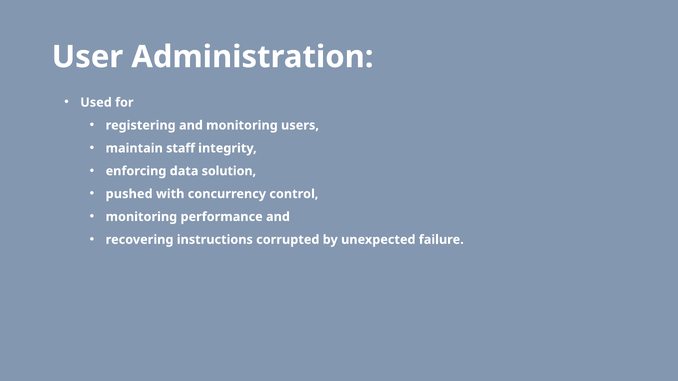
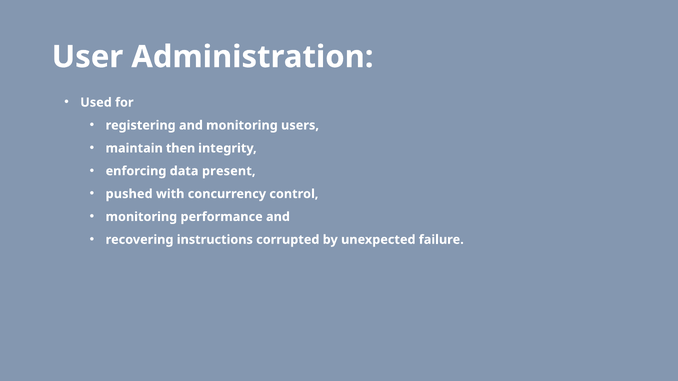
staff: staff -> then (181, 148)
solution: solution -> present (229, 171)
